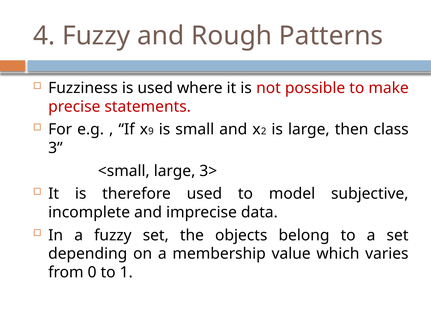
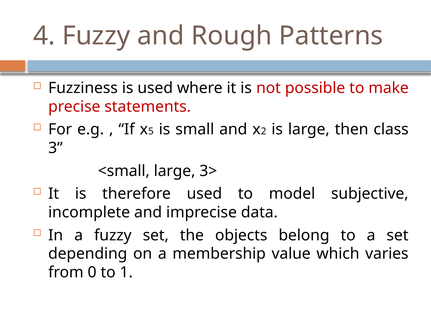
9: 9 -> 5 (151, 131)
